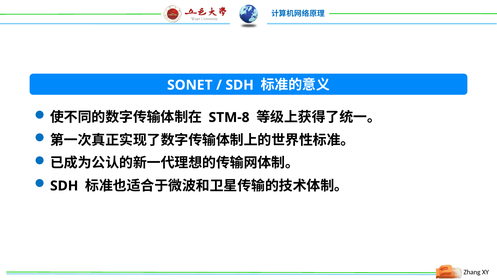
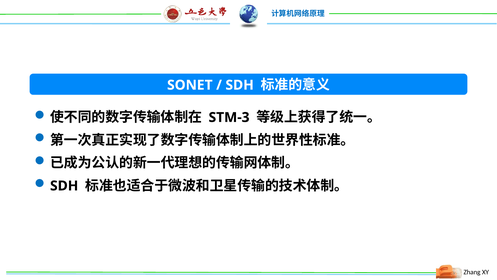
STM-8: STM-8 -> STM-3 (229, 117)
